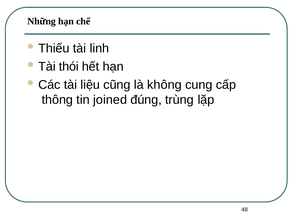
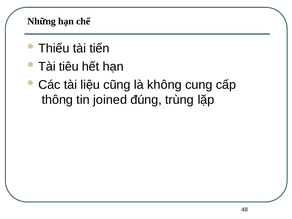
linh: linh -> tiến (99, 48)
thói: thói -> tiêu (69, 67)
